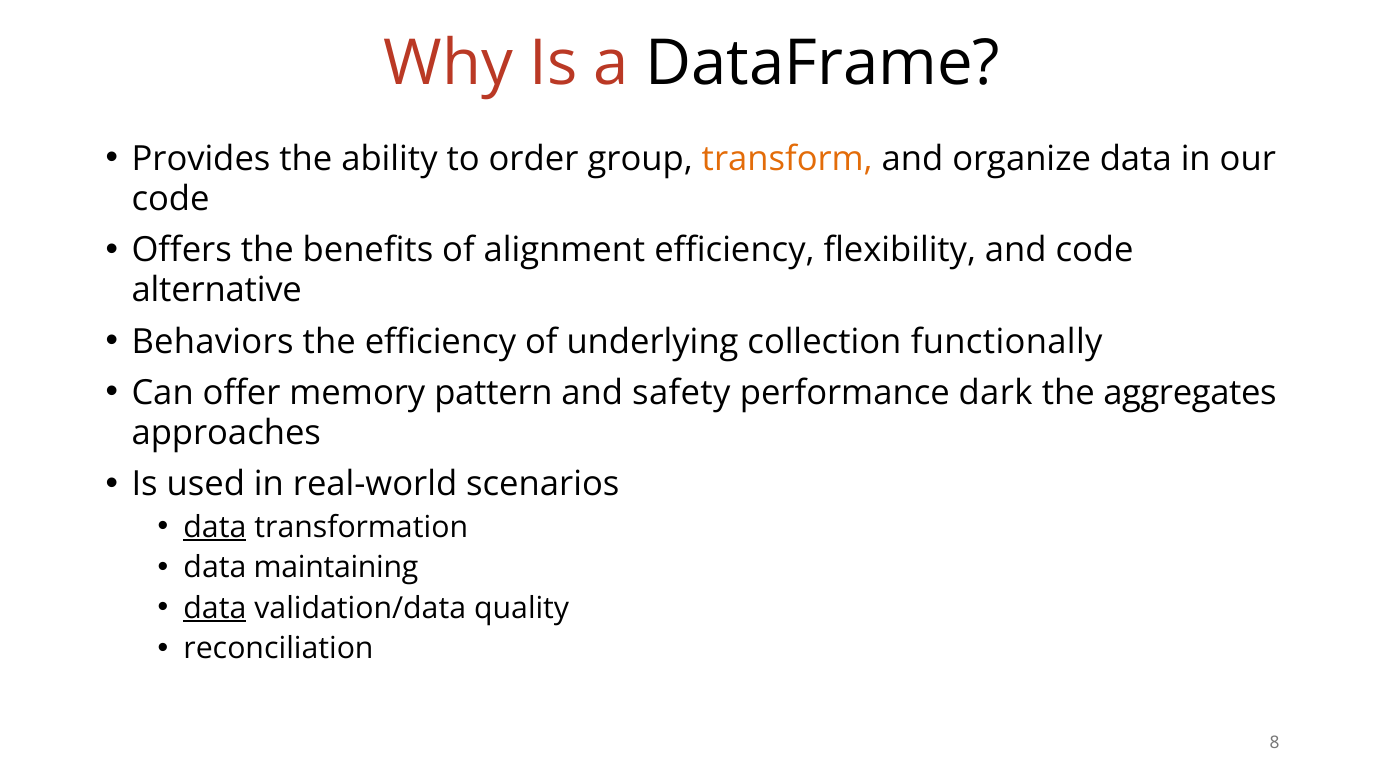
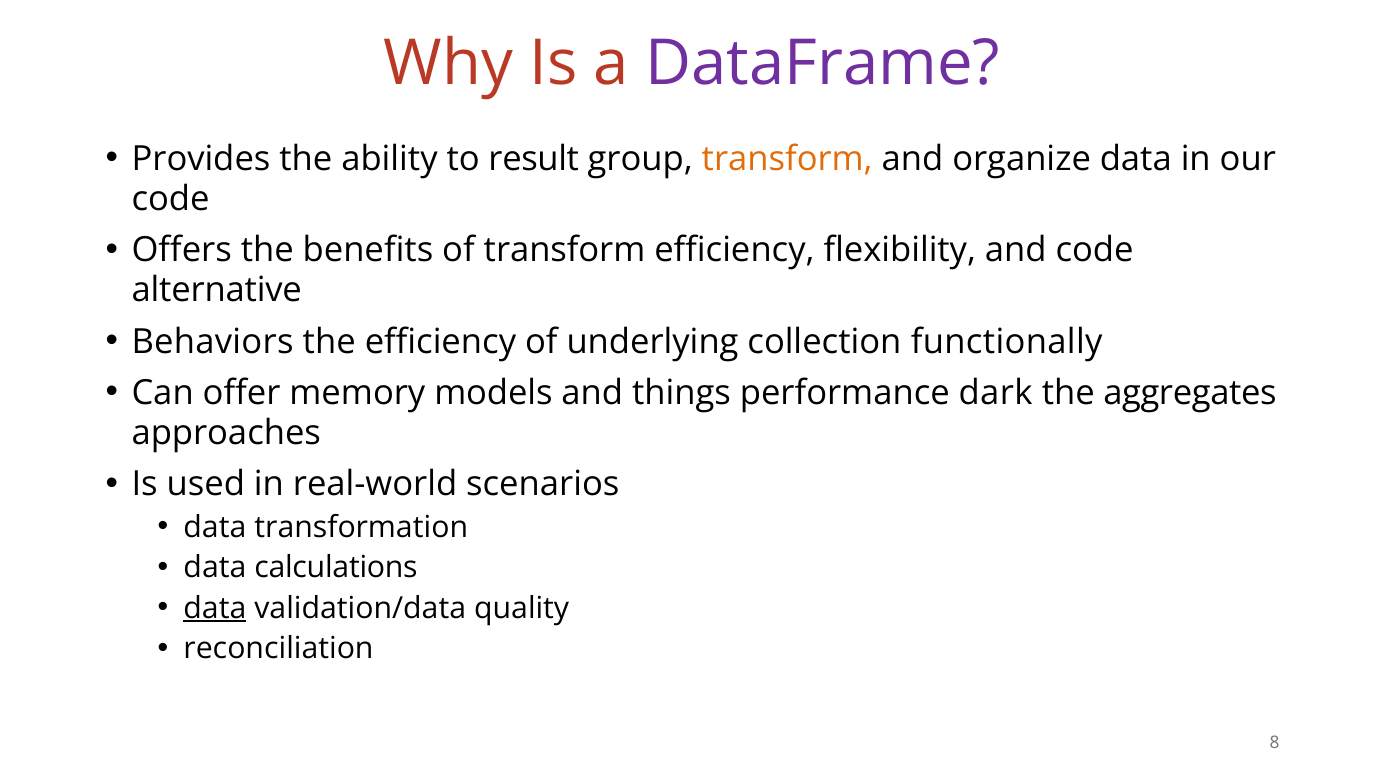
DataFrame colour: black -> purple (823, 64)
order: order -> result (534, 159)
of alignment: alignment -> transform (565, 250)
pattern: pattern -> models (493, 393)
safety: safety -> things (681, 393)
data underline: present -> none (215, 527)
maintaining: maintaining -> calculations (336, 568)
